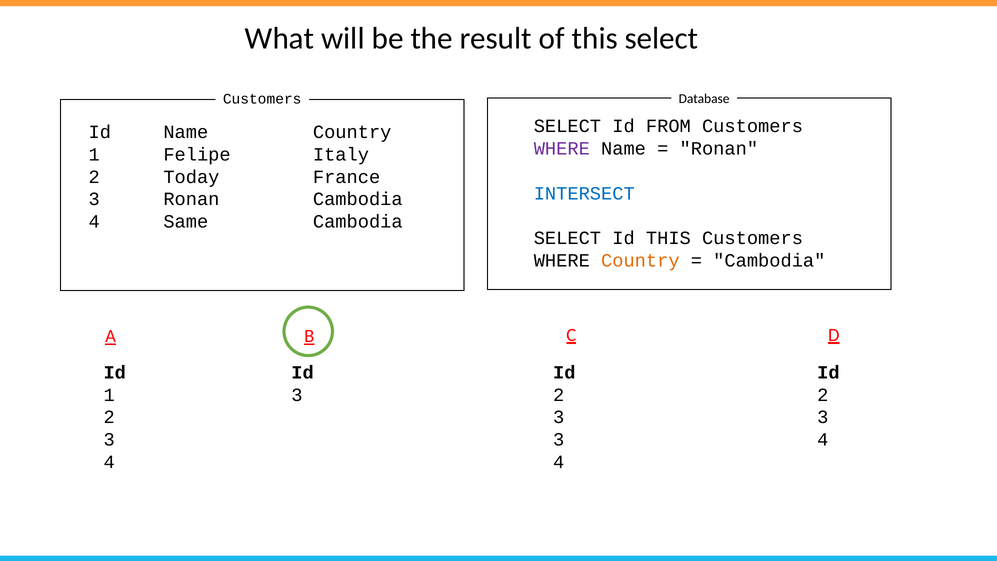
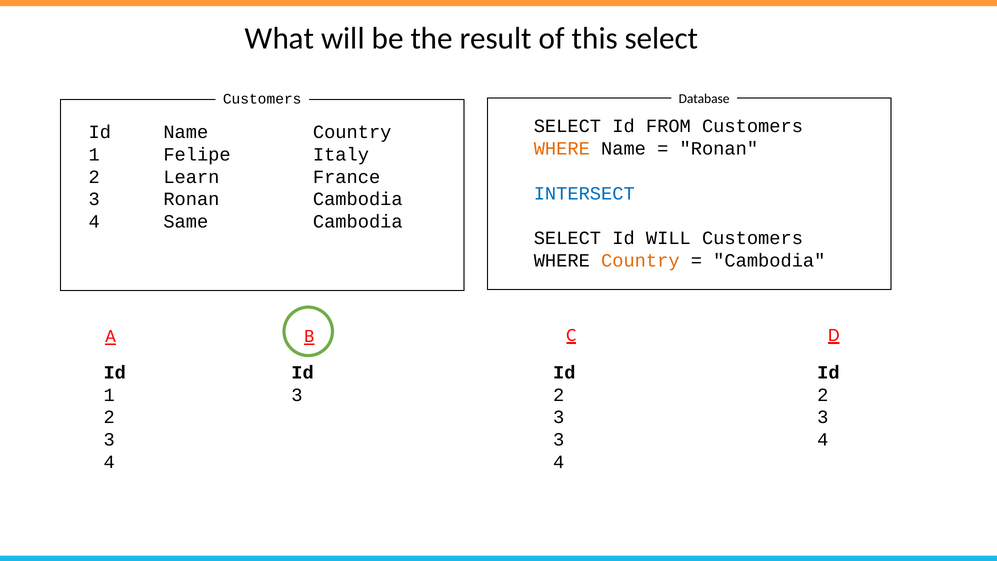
WHERE colour: purple -> orange (562, 148)
Today: Today -> Learn (191, 177)
Id THIS: THIS -> WILL (668, 238)
